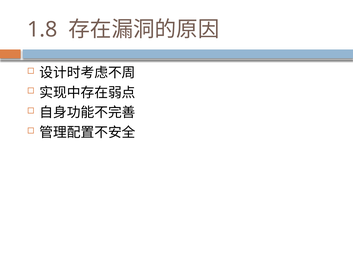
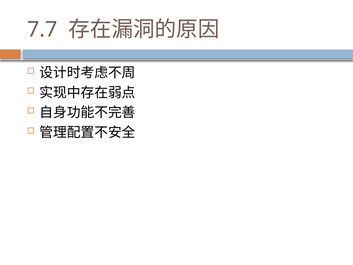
1.8: 1.8 -> 7.7 (42, 29)
